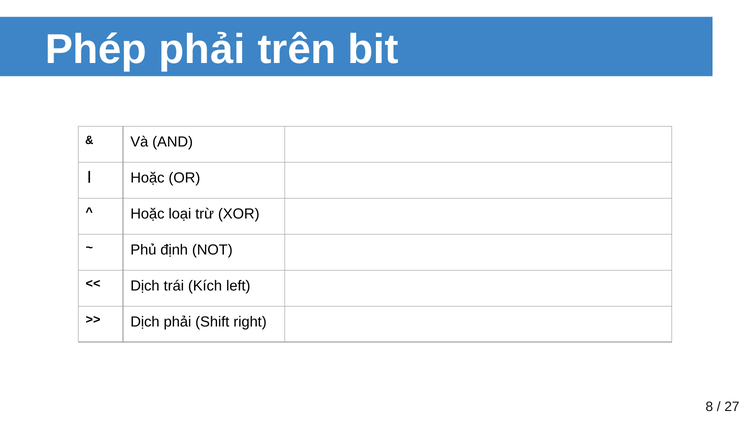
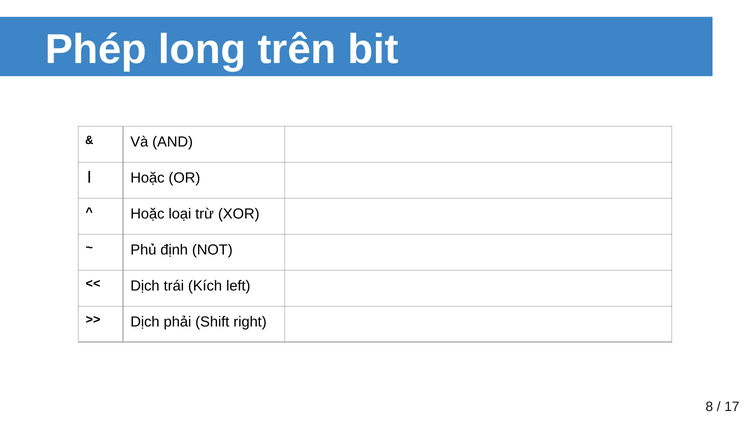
Phép phải: phải -> long (202, 49)
27: 27 -> 17 (732, 407)
